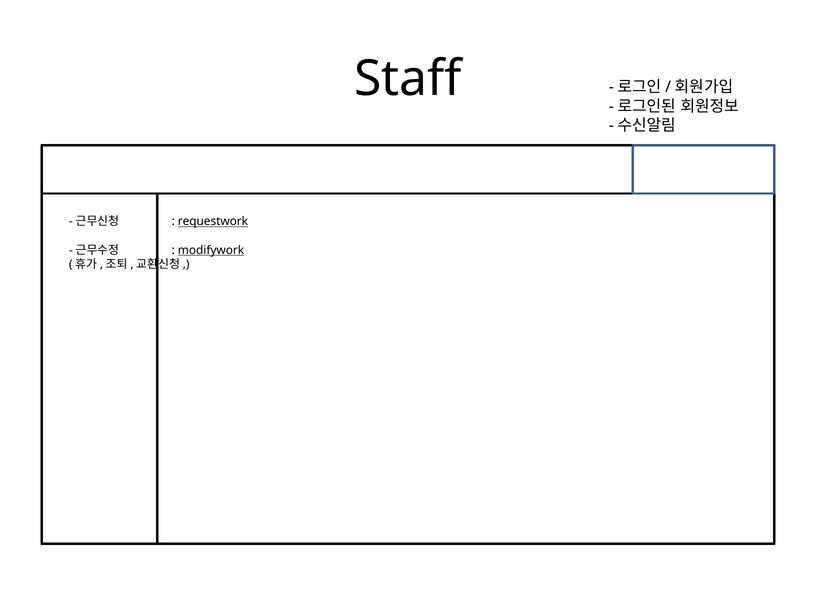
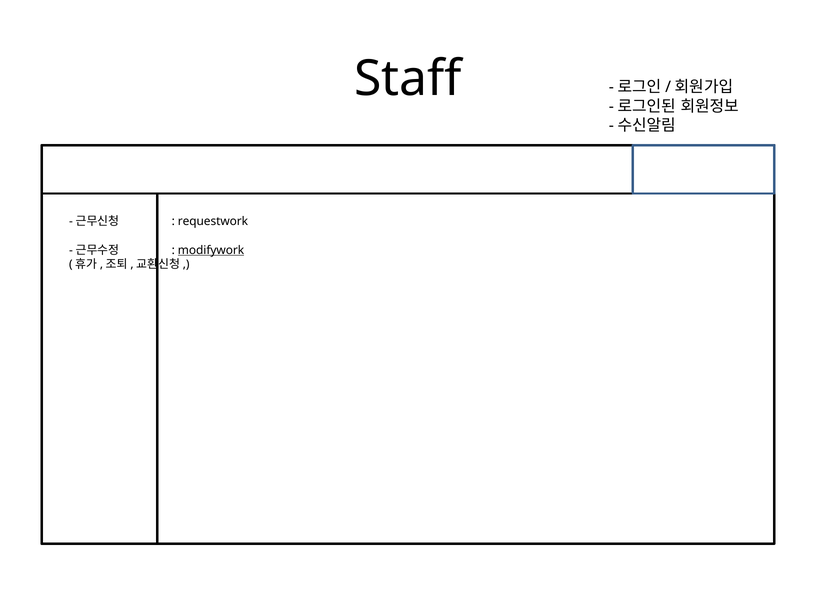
requestwork underline: present -> none (213, 222)
